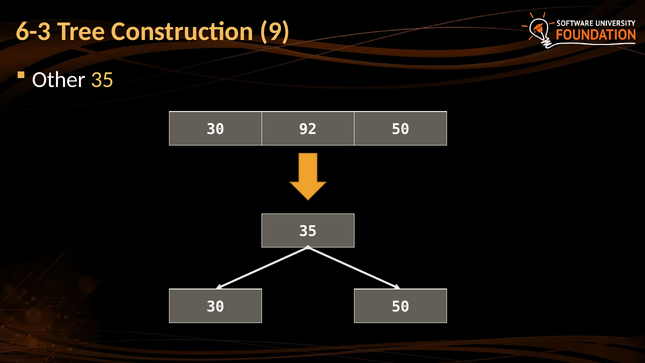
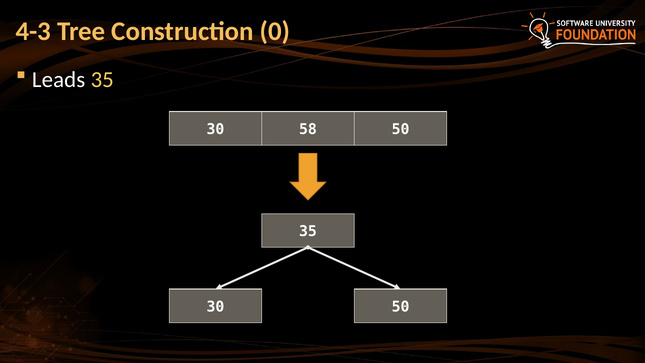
6-3: 6-3 -> 4-3 (33, 31)
9: 9 -> 0 (275, 31)
Other: Other -> Leads (59, 79)
92: 92 -> 58 (308, 129)
